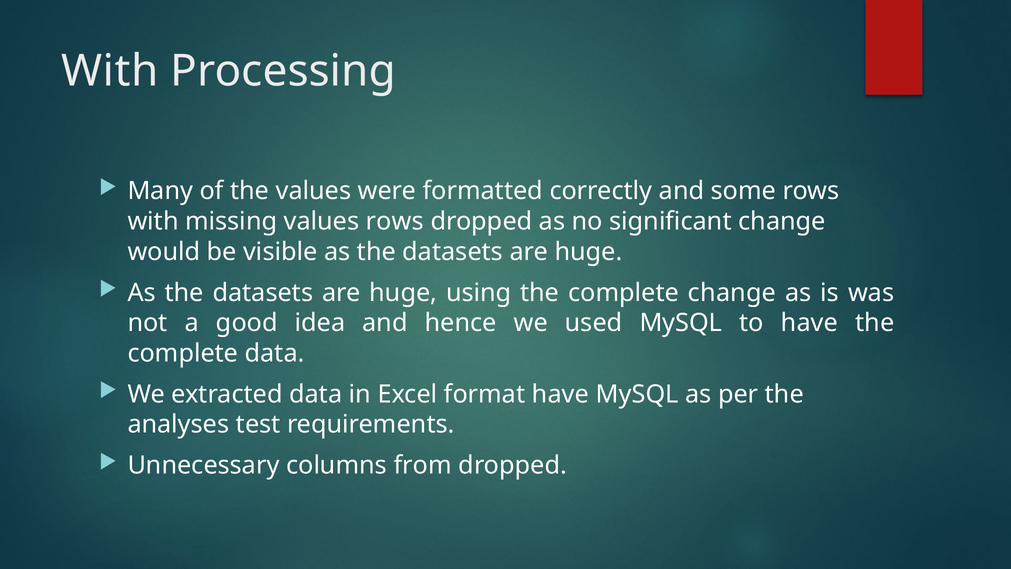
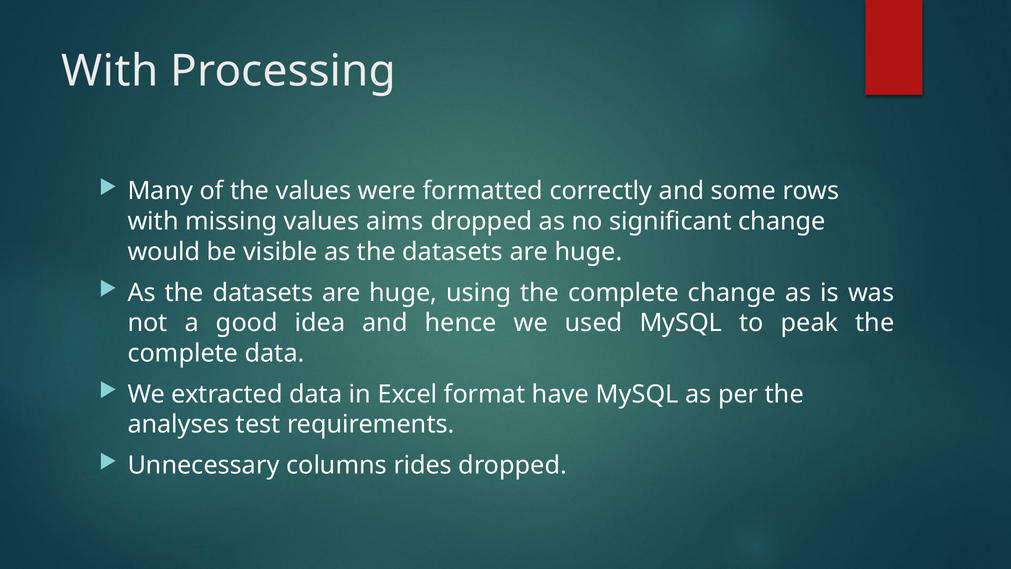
values rows: rows -> aims (395, 221)
to have: have -> peak (809, 323)
from: from -> rides (423, 465)
